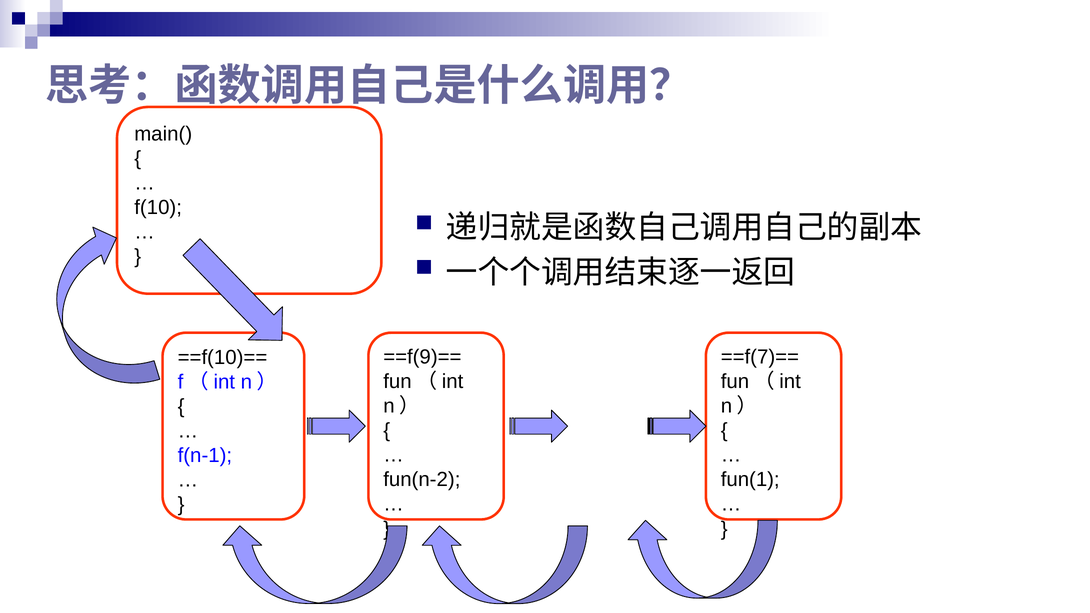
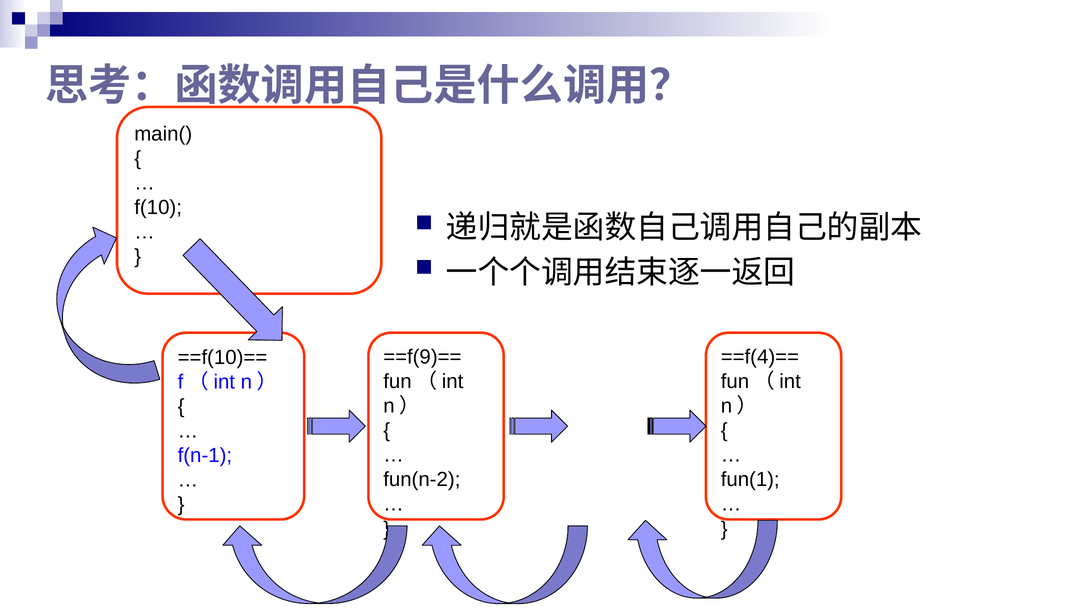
==f(7)==: ==f(7)== -> ==f(4)== (760, 357)
